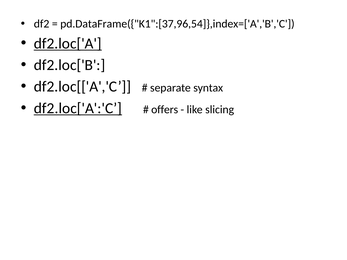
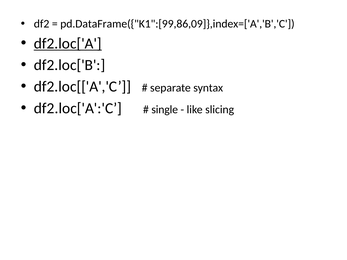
pd.DataFrame({"K1":[37,96,54]},index=['A','B','C: pd.DataFrame({"K1":[37,96,54]},index=['A','B','C -> pd.DataFrame({"K1":[99,86,09]},index=['A','B','C (177, 24)
df2.loc['A':'C underline: present -> none (78, 108)
offers: offers -> single (165, 110)
